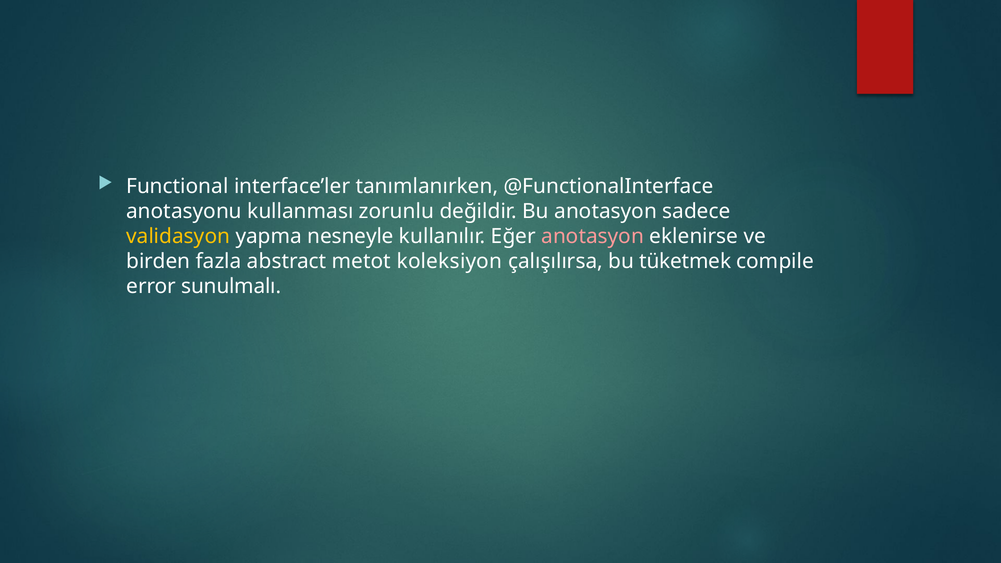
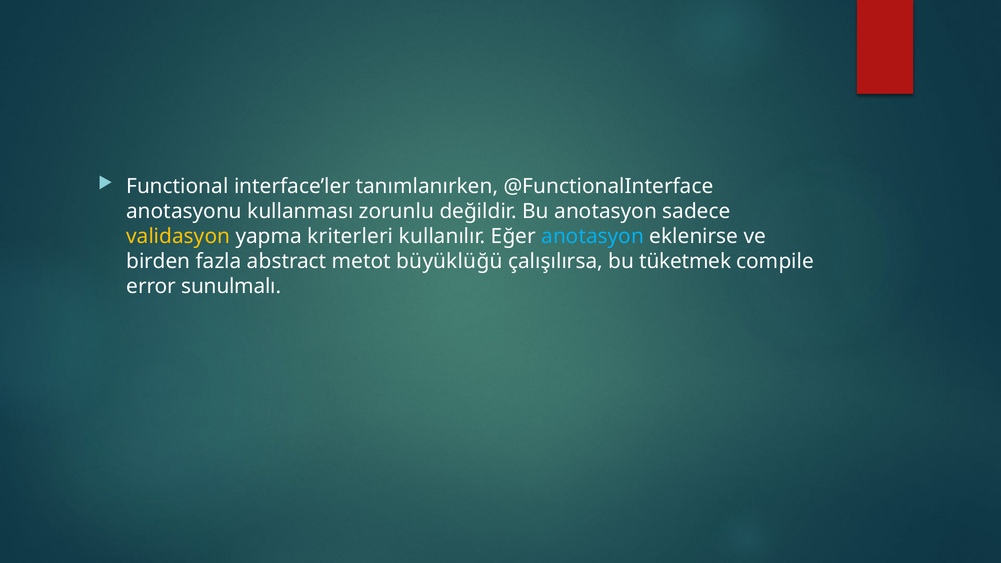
nesneyle: nesneyle -> kriterleri (350, 236)
anotasyon colour: pink -> light blue (593, 236)
koleksiyon: koleksiyon -> büyüklüğü (449, 261)
